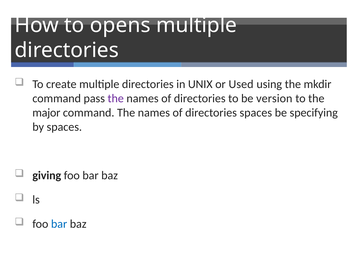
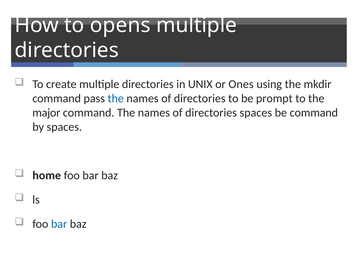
Used: Used -> Ones (241, 84)
the colour: purple -> blue (116, 99)
version: version -> prompt (274, 99)
be specifying: specifying -> command (314, 113)
giving: giving -> home (47, 176)
